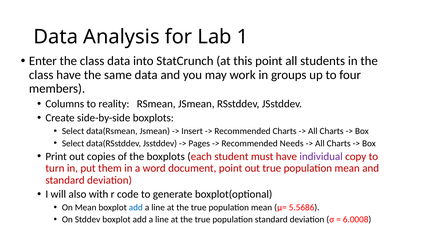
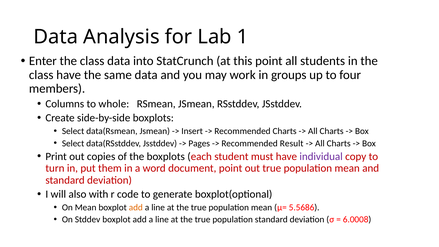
reality: reality -> whole (114, 104)
Needs: Needs -> Result (292, 143)
add colour: blue -> orange (136, 207)
